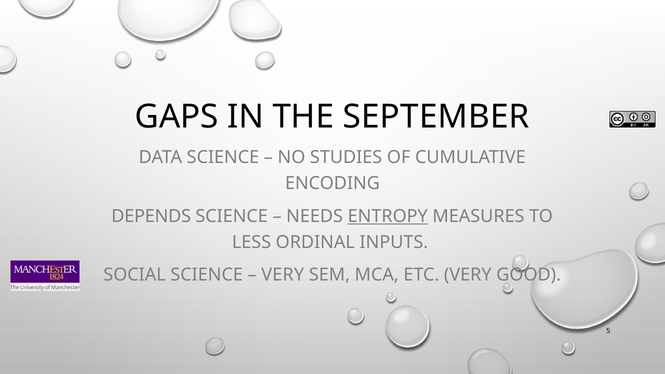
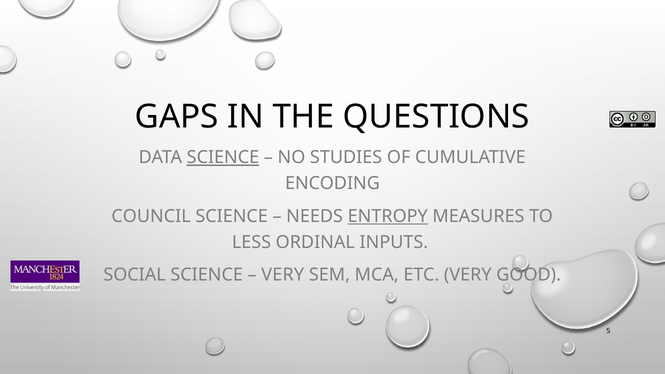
SEPTEMBER: SEPTEMBER -> QUESTIONS (436, 117)
SCIENCE underline: none -> present (223, 158)
DEPENDS: DEPENDS -> COUNCIL (151, 216)
